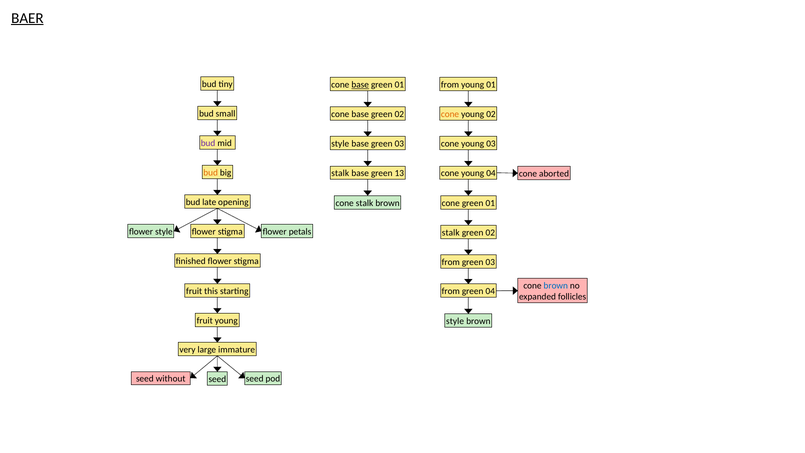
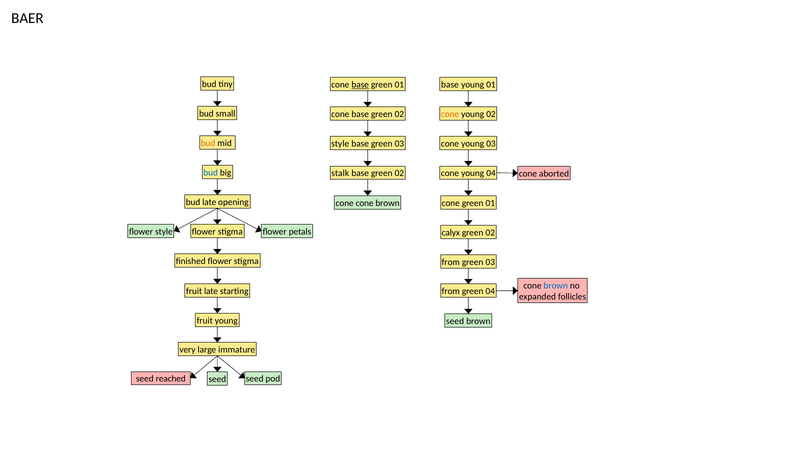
BAER underline: present -> none (27, 18)
from: from -> base (450, 85)
bud colour: purple -> orange (208, 143)
bud colour: orange -> blue (211, 173)
13: 13 -> 02 (399, 173)
cone stalk: stalk -> cone (365, 203)
stalk: stalk -> calyx (451, 232)
fruit this: this -> late (211, 291)
style: style -> seed (455, 321)
without: without -> reached (171, 379)
